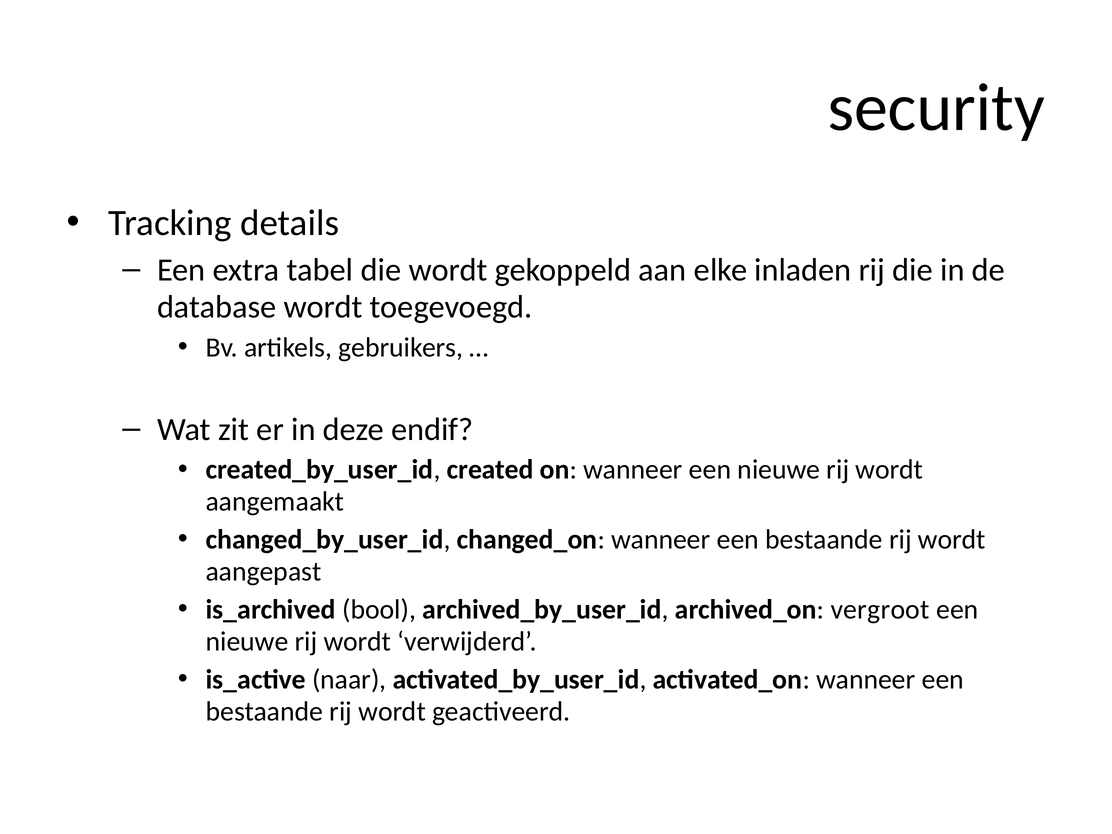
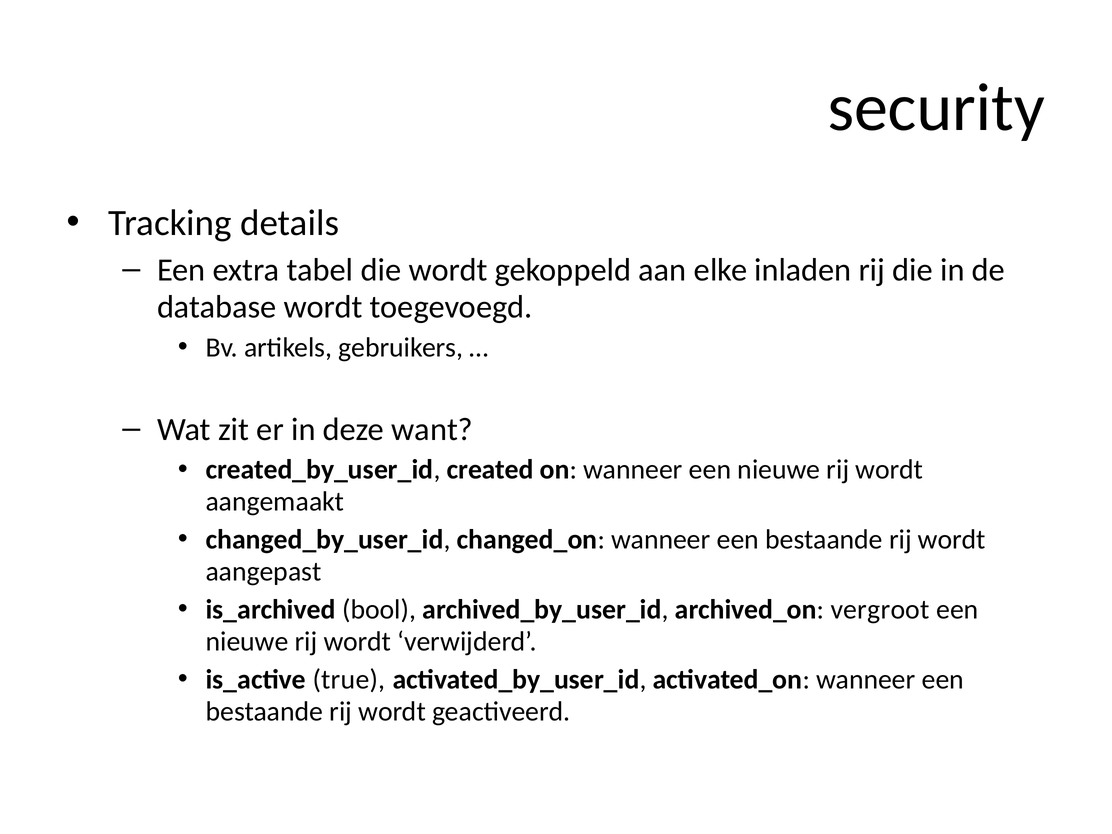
endif: endif -> want (432, 429)
naar: naar -> true (349, 680)
